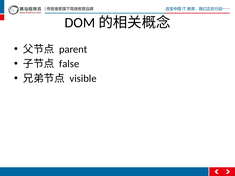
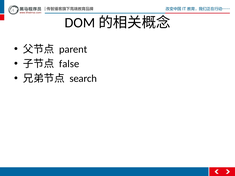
visible: visible -> search (83, 79)
